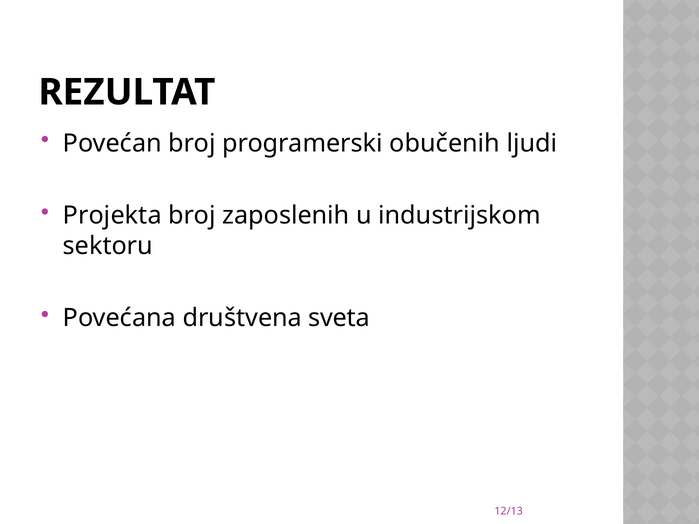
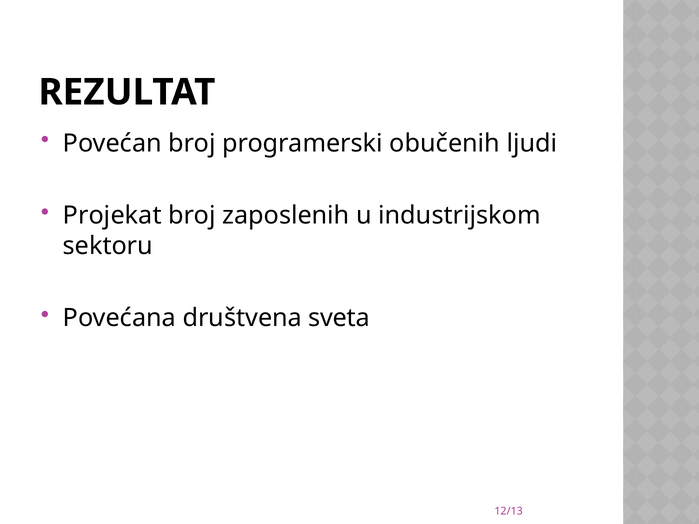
Projekta: Projekta -> Projekat (112, 216)
